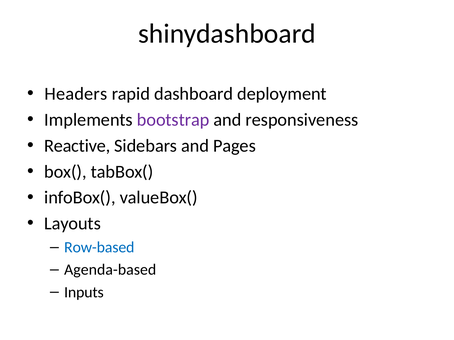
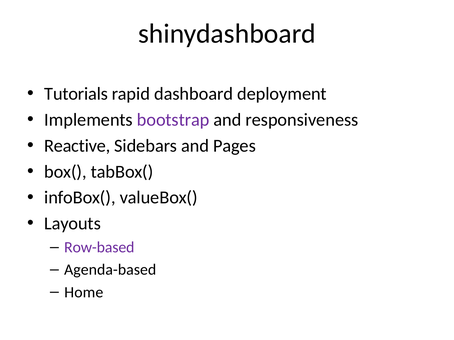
Headers: Headers -> Tutorials (76, 94)
Row-based colour: blue -> purple (99, 248)
Inputs: Inputs -> Home (84, 293)
